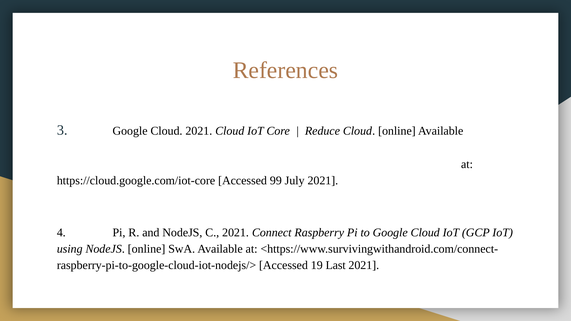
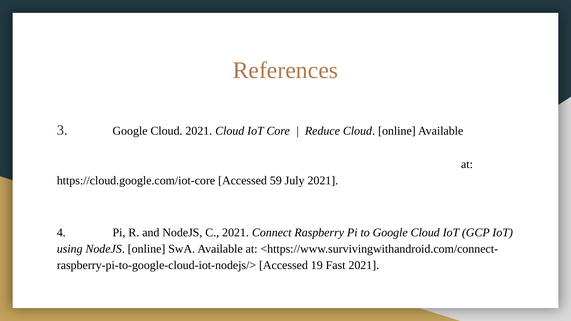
99: 99 -> 59 (276, 181)
Last: Last -> Fast (336, 265)
